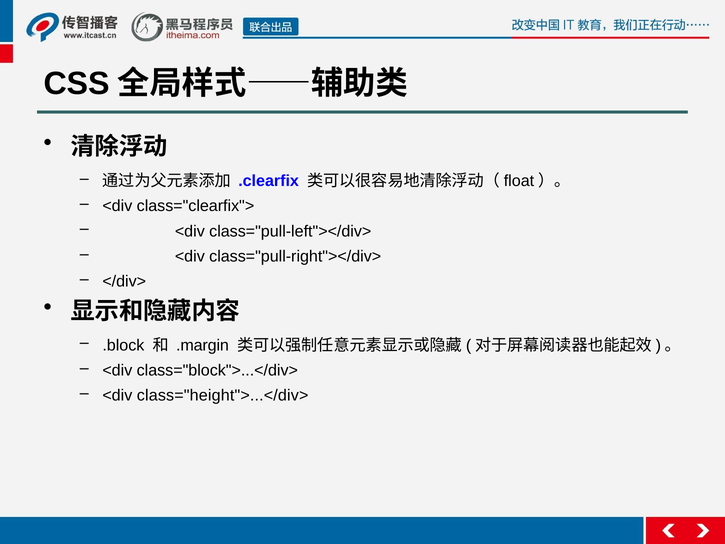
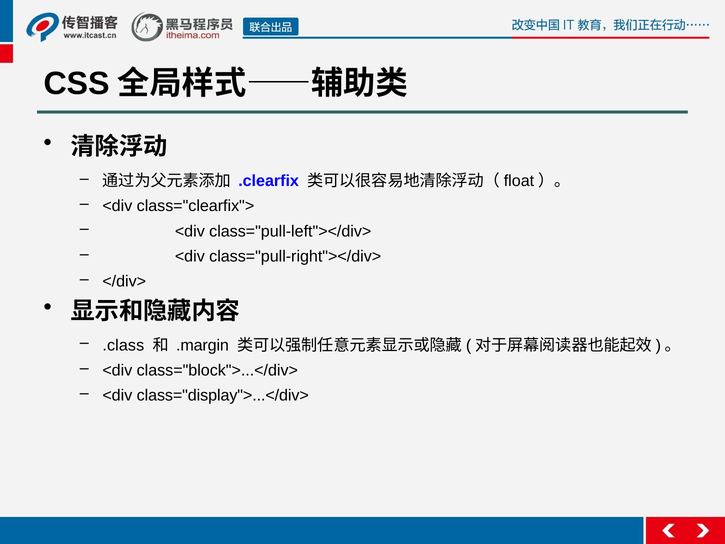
.block: .block -> .class (123, 345)
class="height">...</div>: class="height">...</div> -> class="display">...</div> (223, 395)
